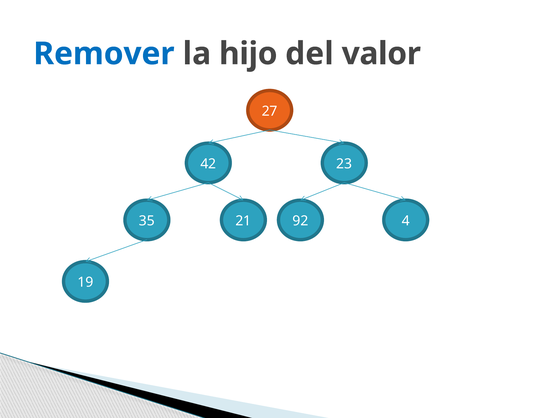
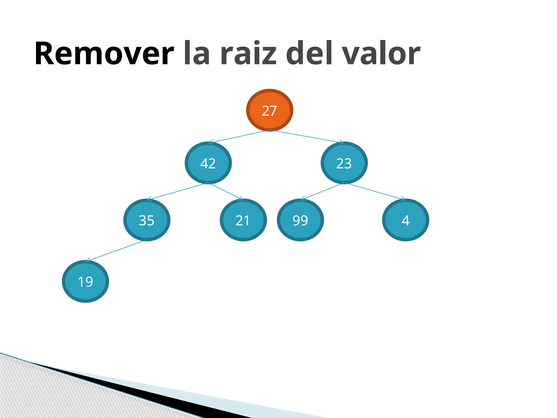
Remover colour: blue -> black (104, 54)
hijo: hijo -> raiz (248, 54)
92: 92 -> 99 (300, 221)
